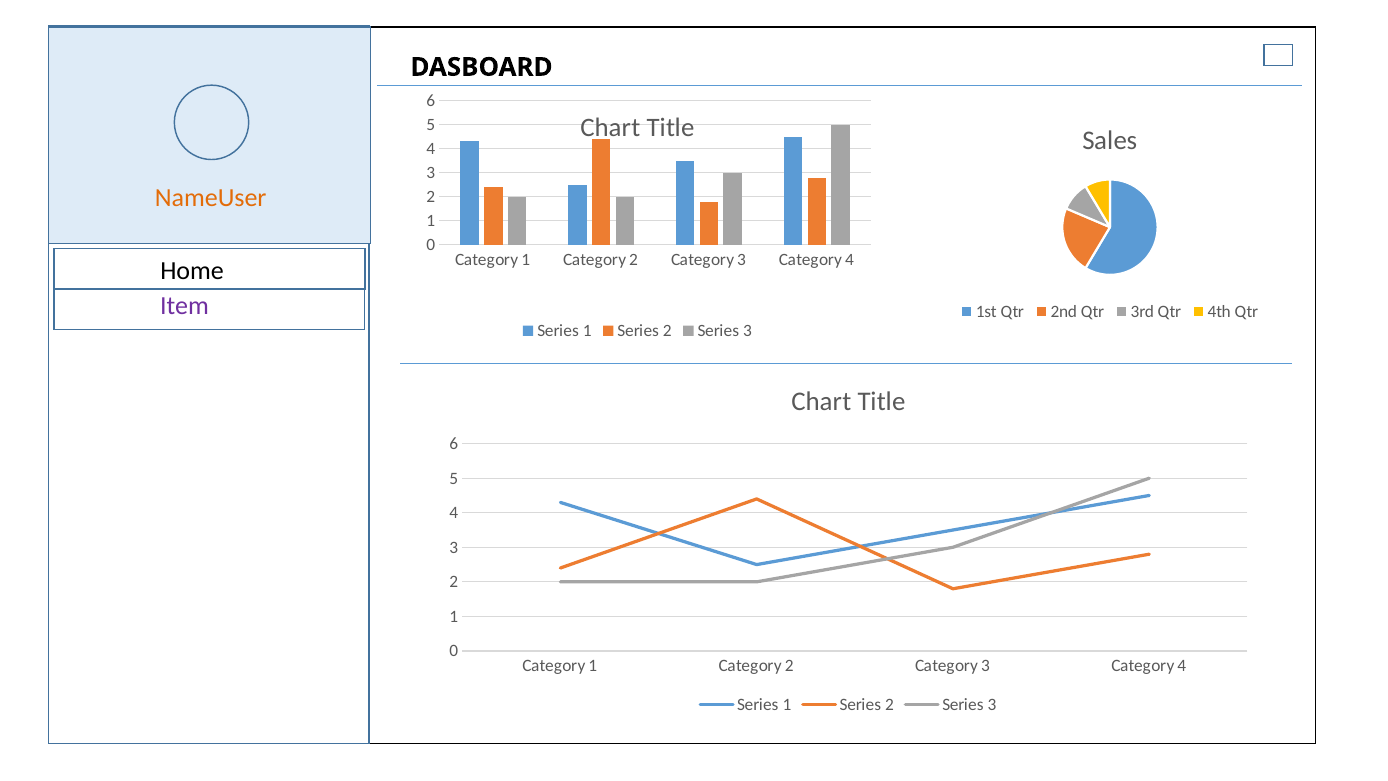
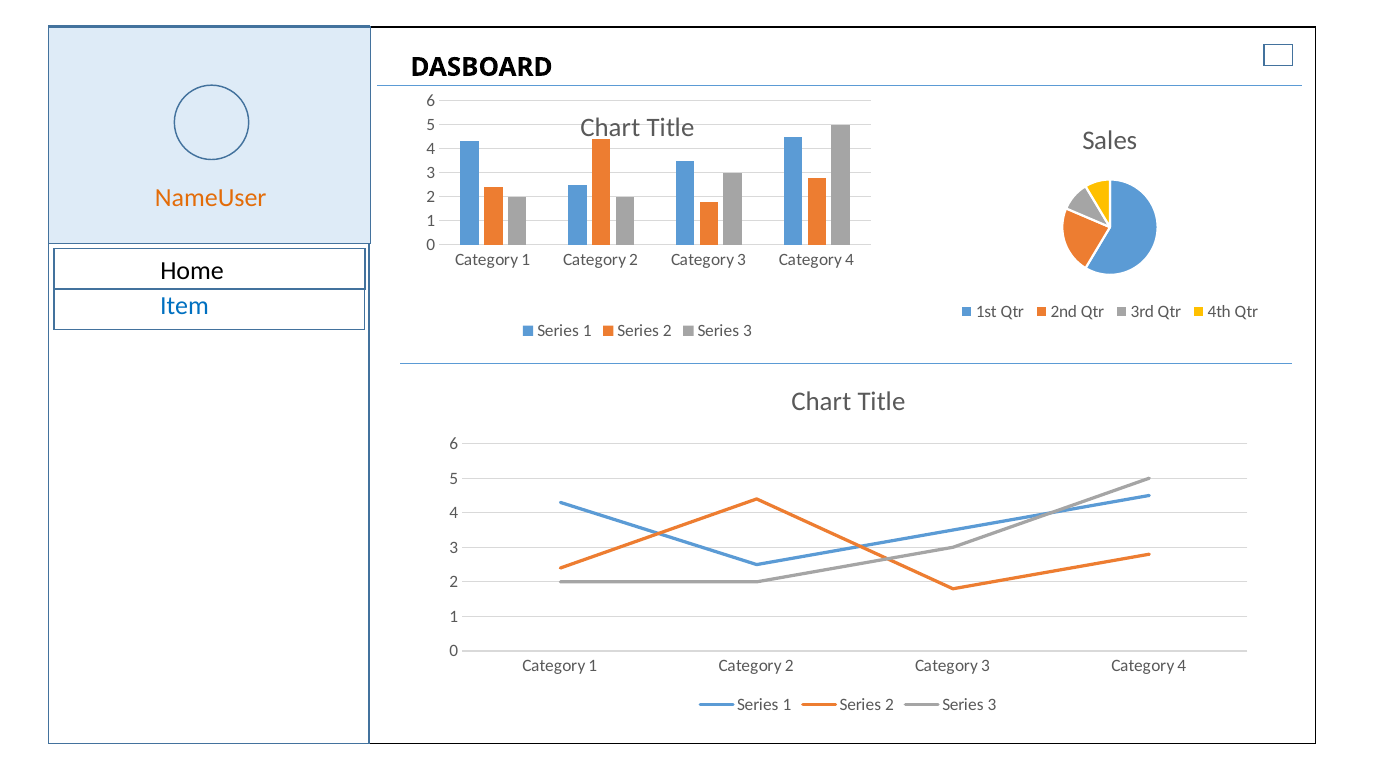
Item colour: purple -> blue (184, 306)
